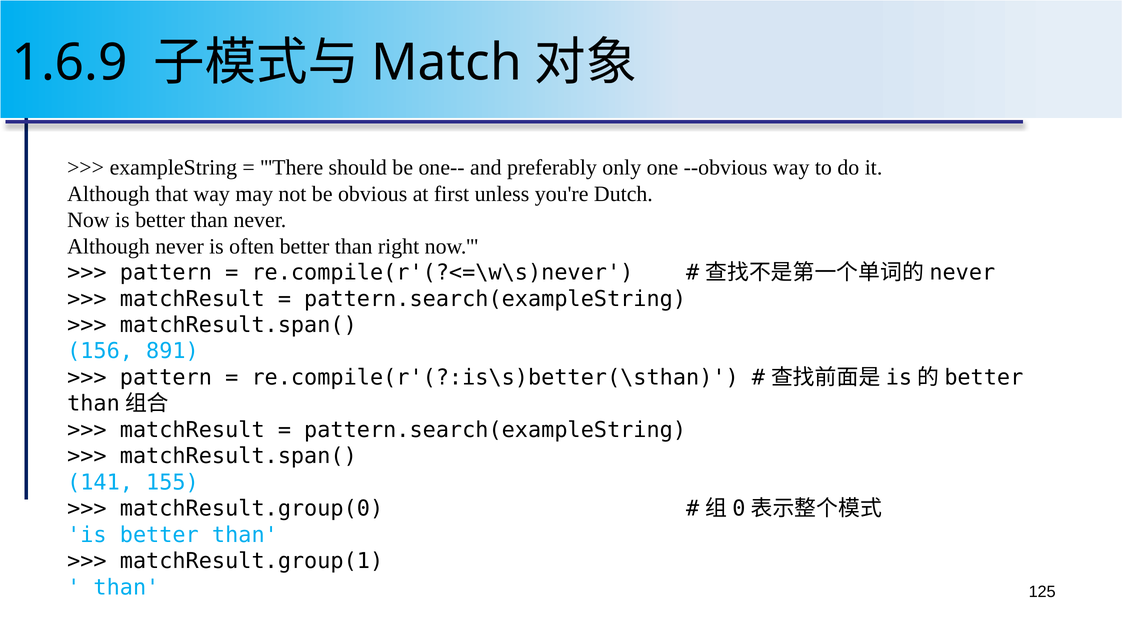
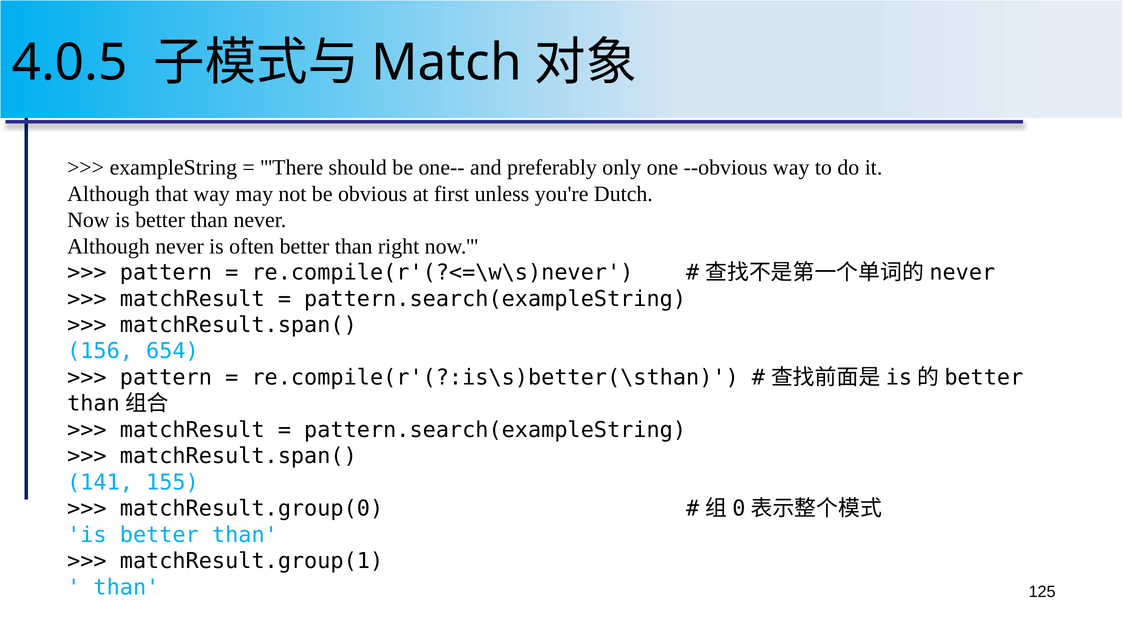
1.6.9: 1.6.9 -> 4.0.5 (70, 63)
891: 891 -> 654 (172, 351)
